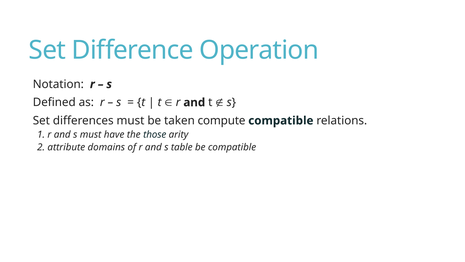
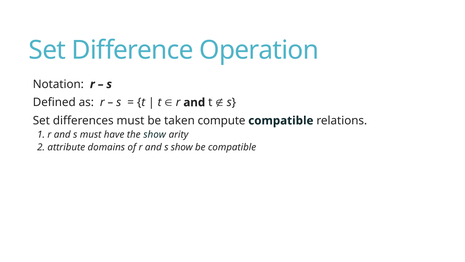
the those: those -> show (155, 134)
s table: table -> show (182, 147)
